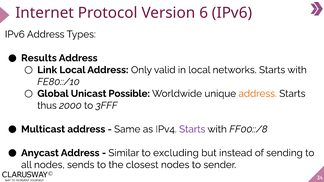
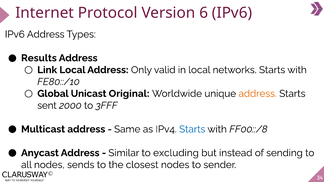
Possible: Possible -> Original (129, 94)
thus: thus -> sent (47, 106)
Starts colour: purple -> blue (192, 129)
